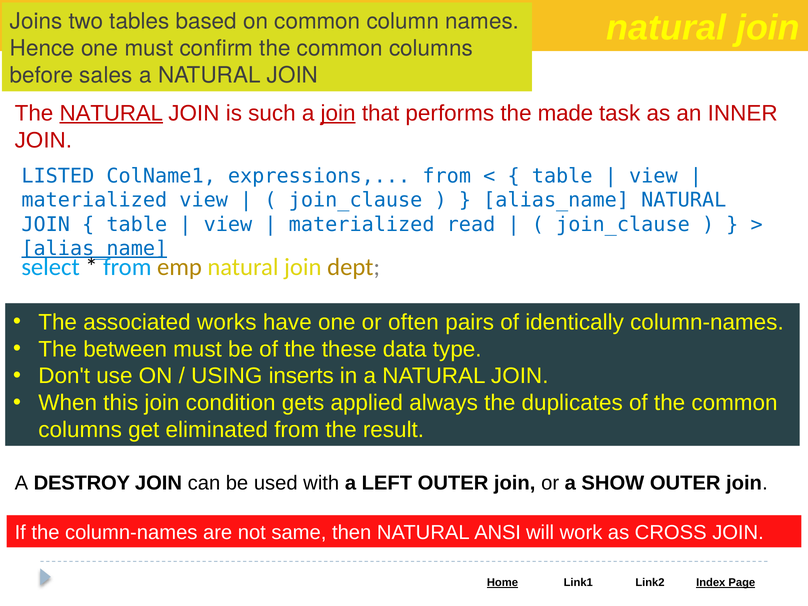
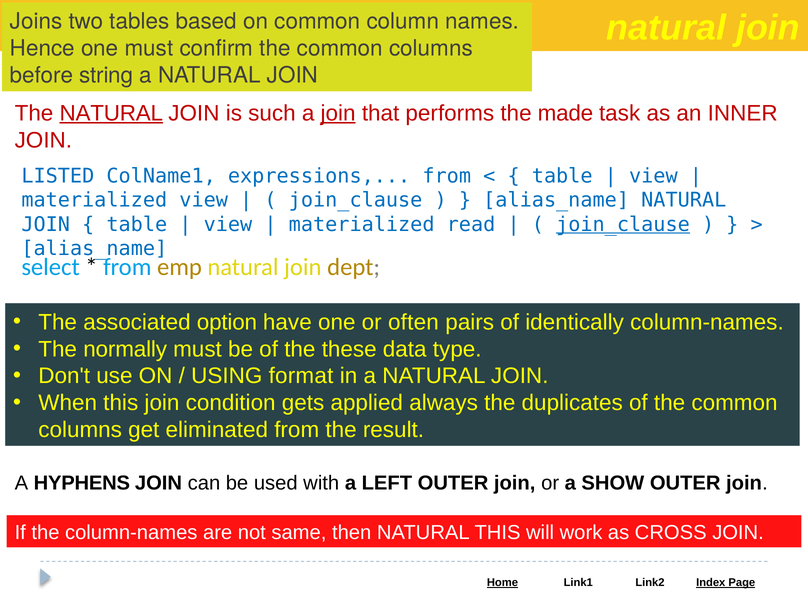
sales: sales -> string (106, 75)
join_clause underline: none -> present (623, 224)
alias_name underline: present -> none (94, 249)
works: works -> option (227, 322)
between: between -> normally (125, 349)
inserts: inserts -> format (301, 376)
DESTROY: DESTROY -> HYPHENS (82, 483)
NATURAL ANSI: ANSI -> THIS (498, 533)
